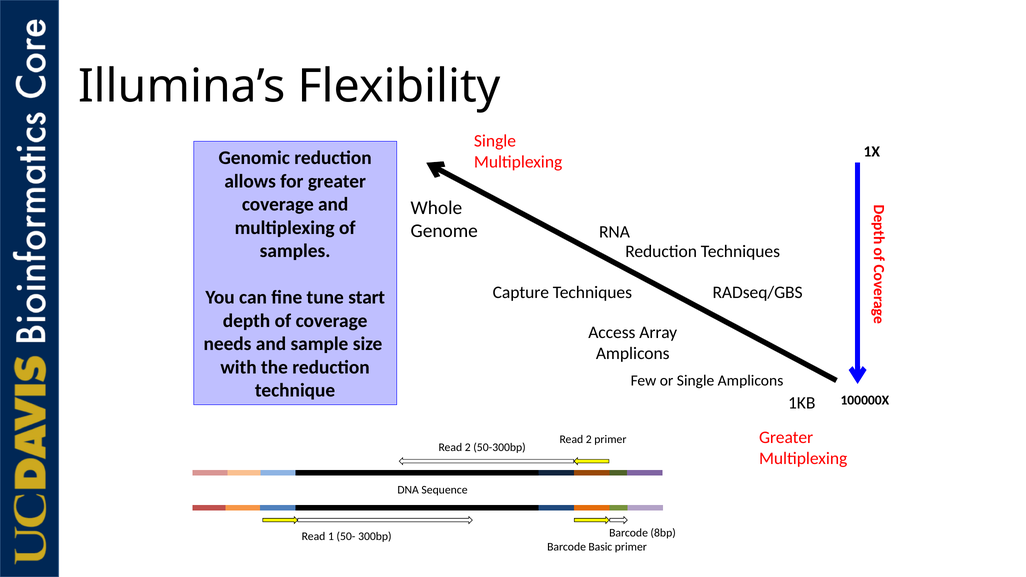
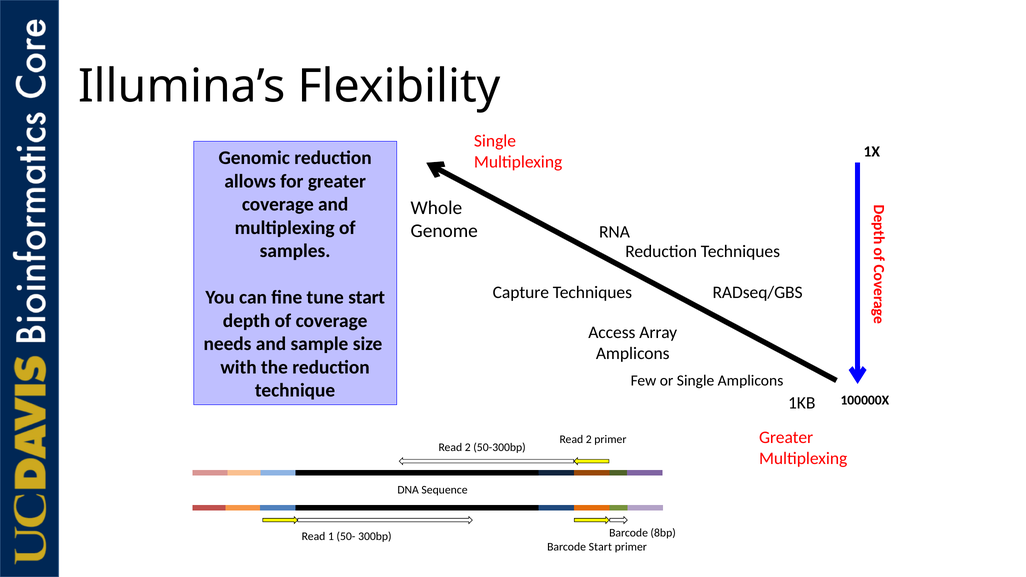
Barcode Basic: Basic -> Start (600, 547)
